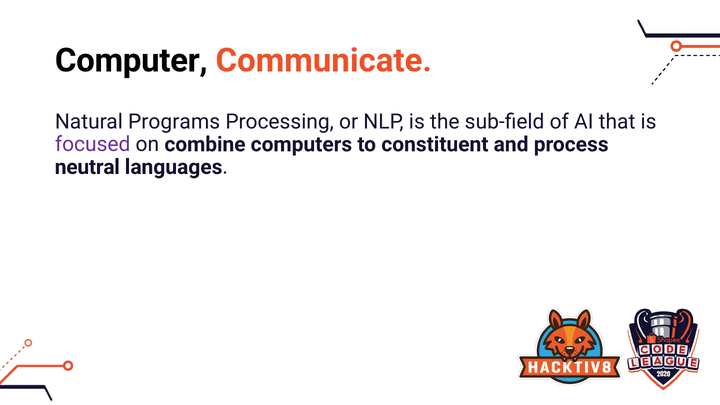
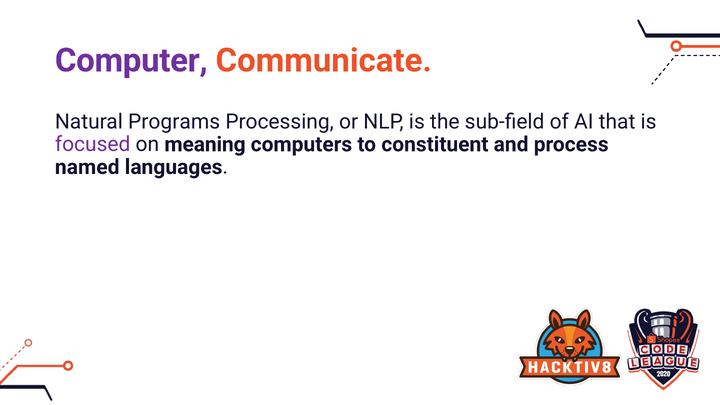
Computer colour: black -> purple (131, 61)
combine: combine -> meaning (205, 144)
neutral: neutral -> named (87, 167)
